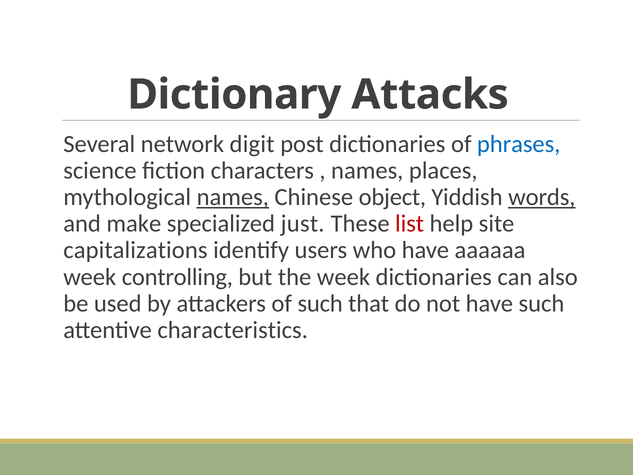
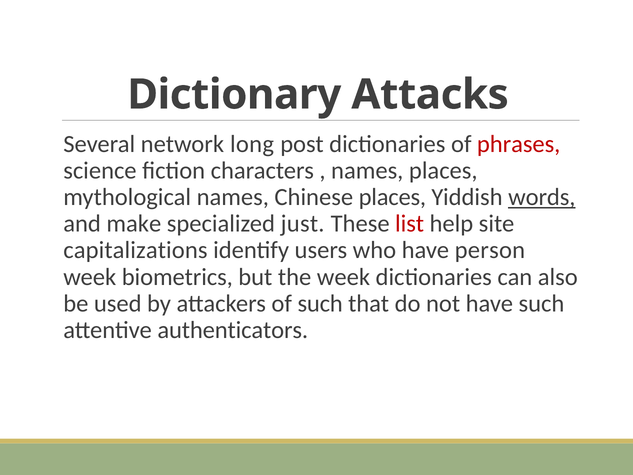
digit: digit -> long (252, 144)
phrases colour: blue -> red (519, 144)
names underline: present -> none (233, 197)
Chinese object: object -> places (392, 197)
aaaaaa: aaaaaa -> person (490, 250)
controlling: controlling -> biometrics (177, 277)
characteristics: characteristics -> authenticators (233, 330)
